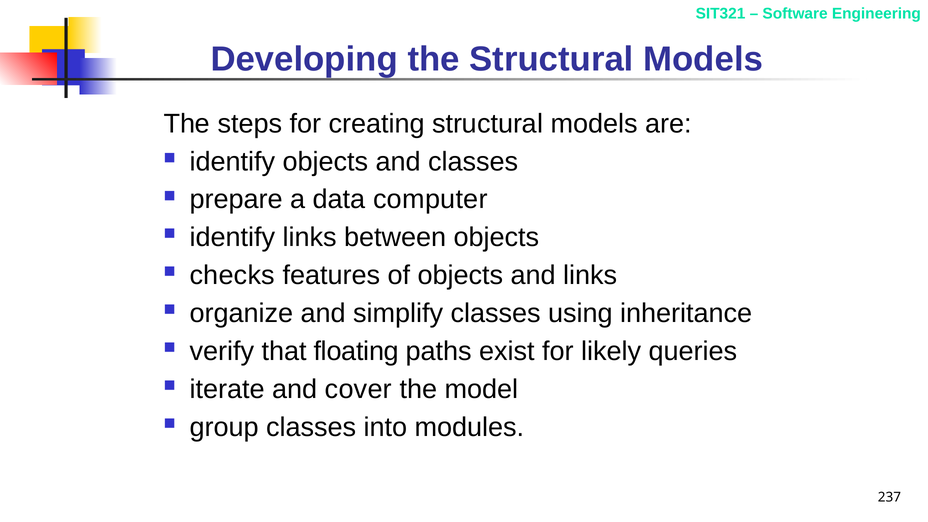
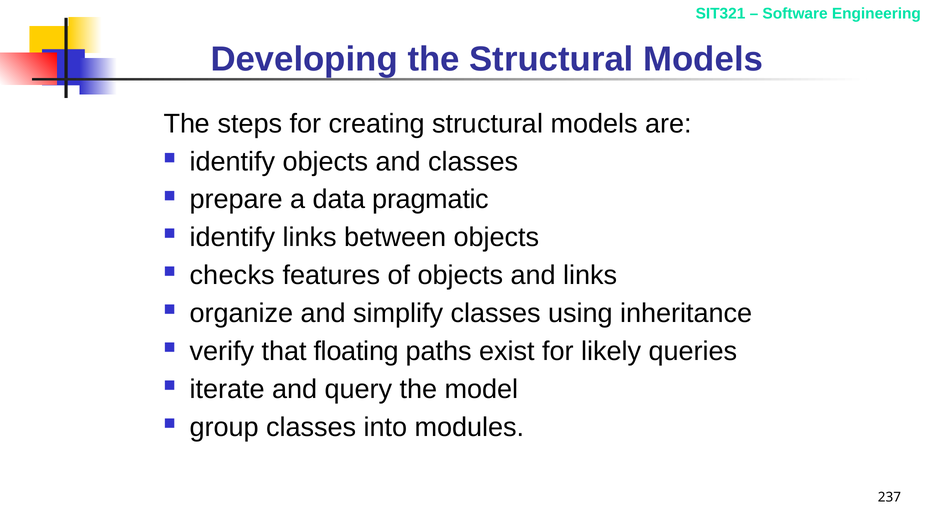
computer: computer -> pragmatic (431, 200)
cover: cover -> query (358, 389)
